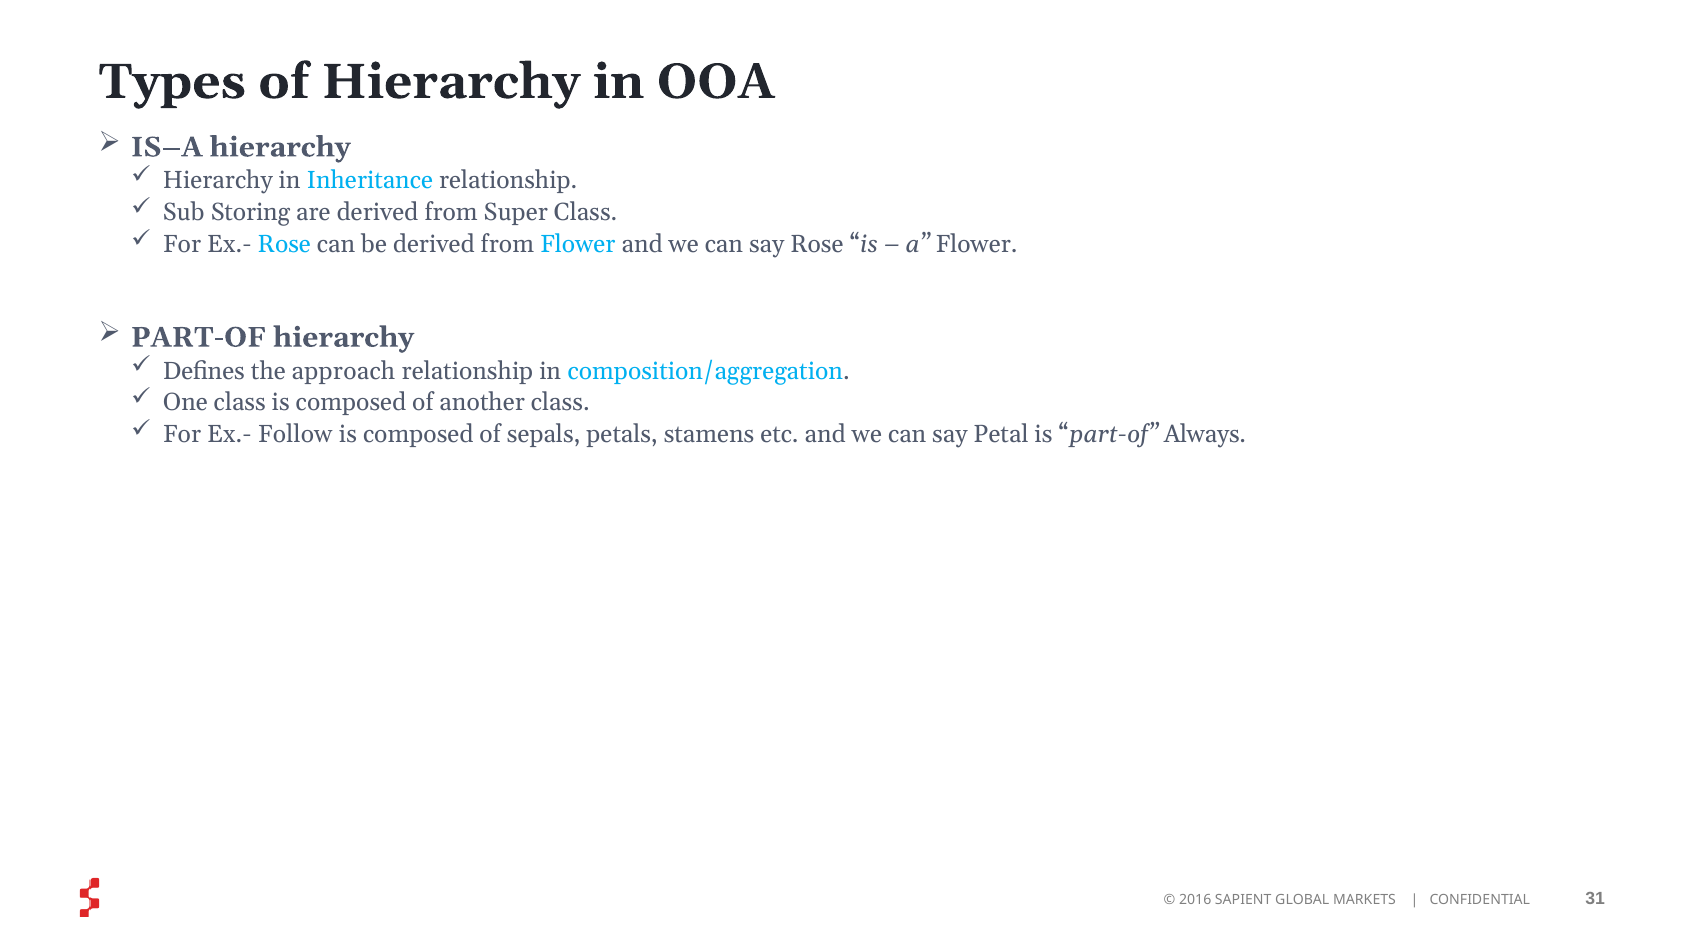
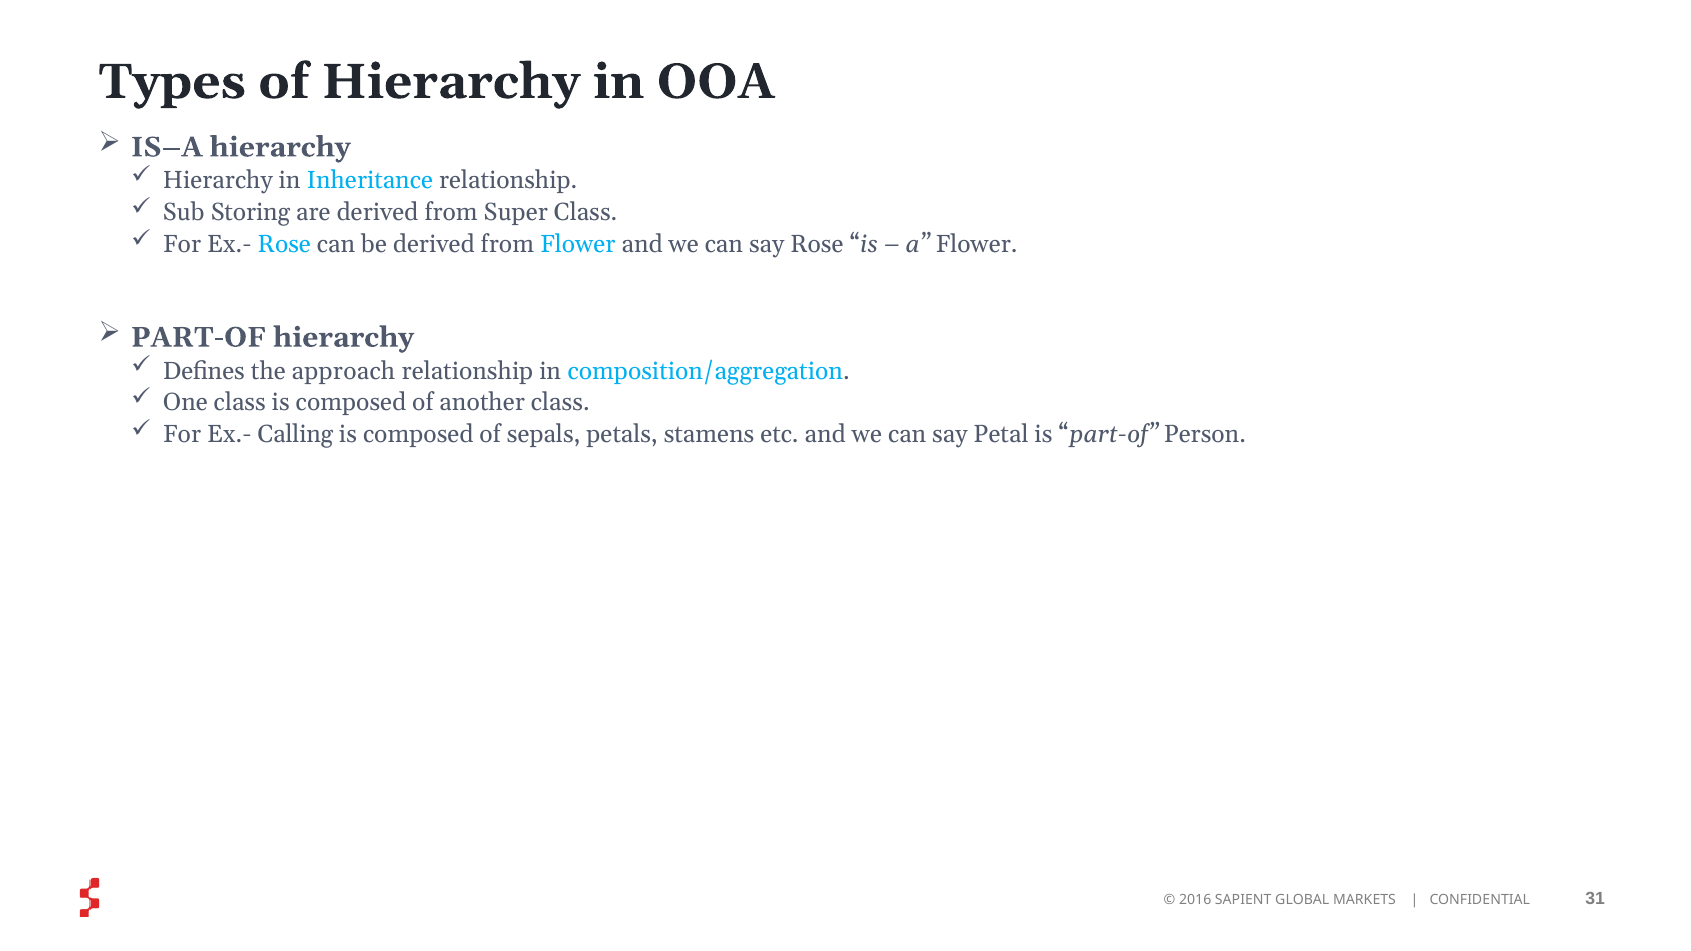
Follow: Follow -> Calling (295, 434)
Always: Always -> Person (1205, 434)
